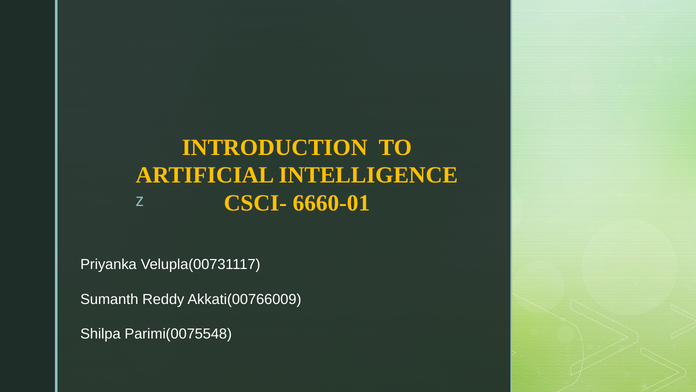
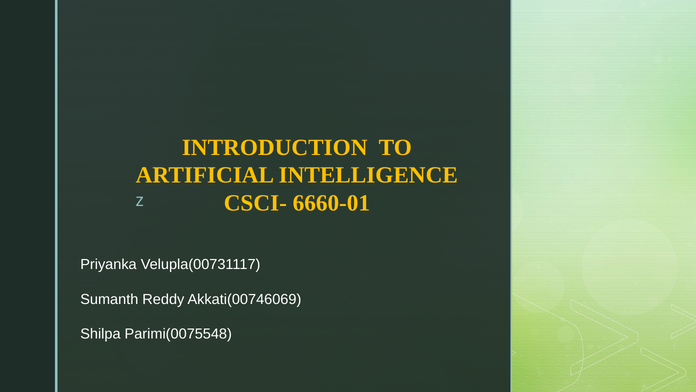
Akkati(00766009: Akkati(00766009 -> Akkati(00746069 (244, 299)
